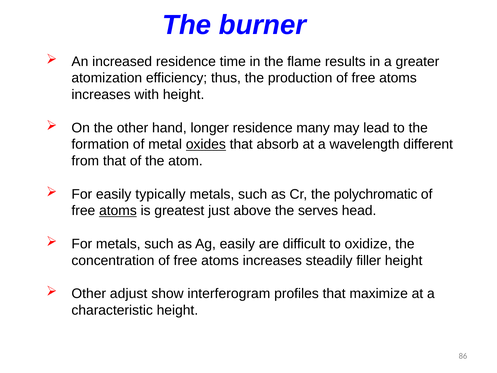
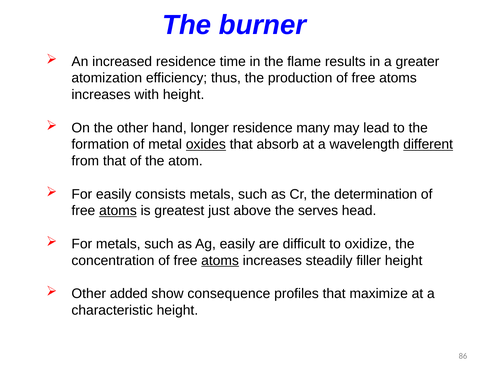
different underline: none -> present (428, 144)
typically: typically -> consists (161, 194)
polychromatic: polychromatic -> determination (376, 194)
atoms underline: none -> present (220, 260)
adjust: adjust -> added (129, 293)
interferogram: interferogram -> consequence (229, 293)
